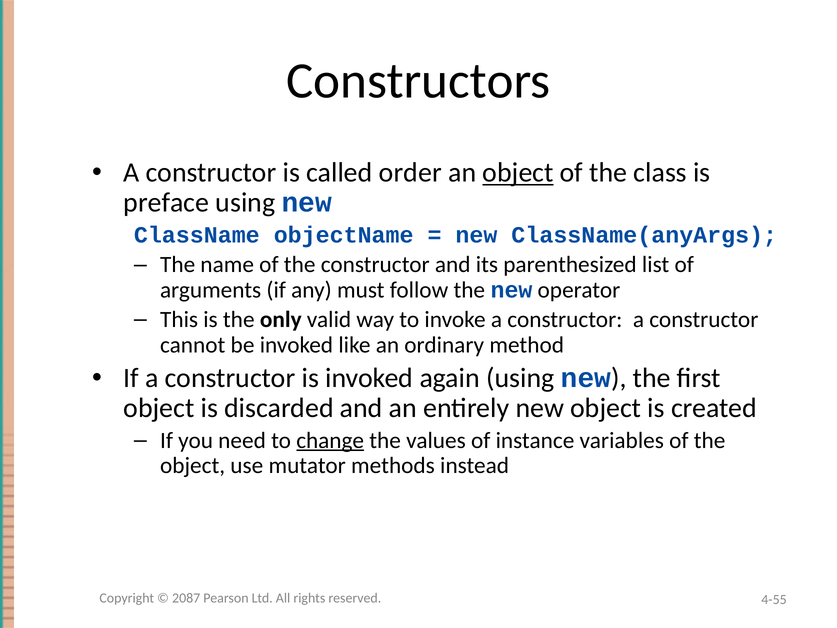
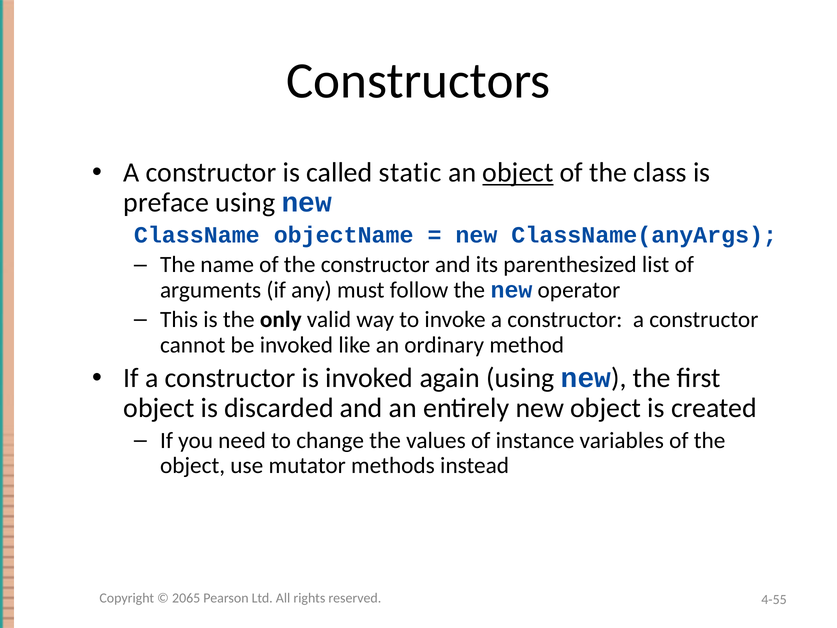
order: order -> static (410, 173)
change underline: present -> none (330, 440)
2087: 2087 -> 2065 (186, 598)
